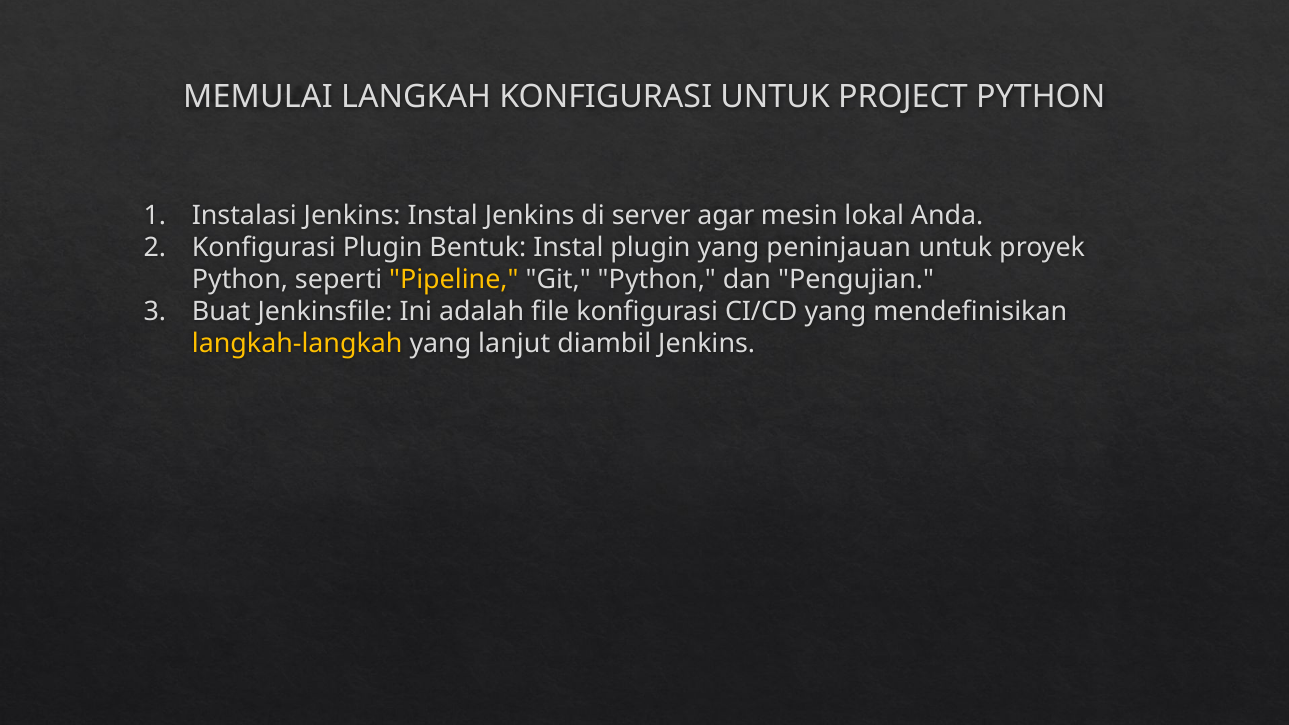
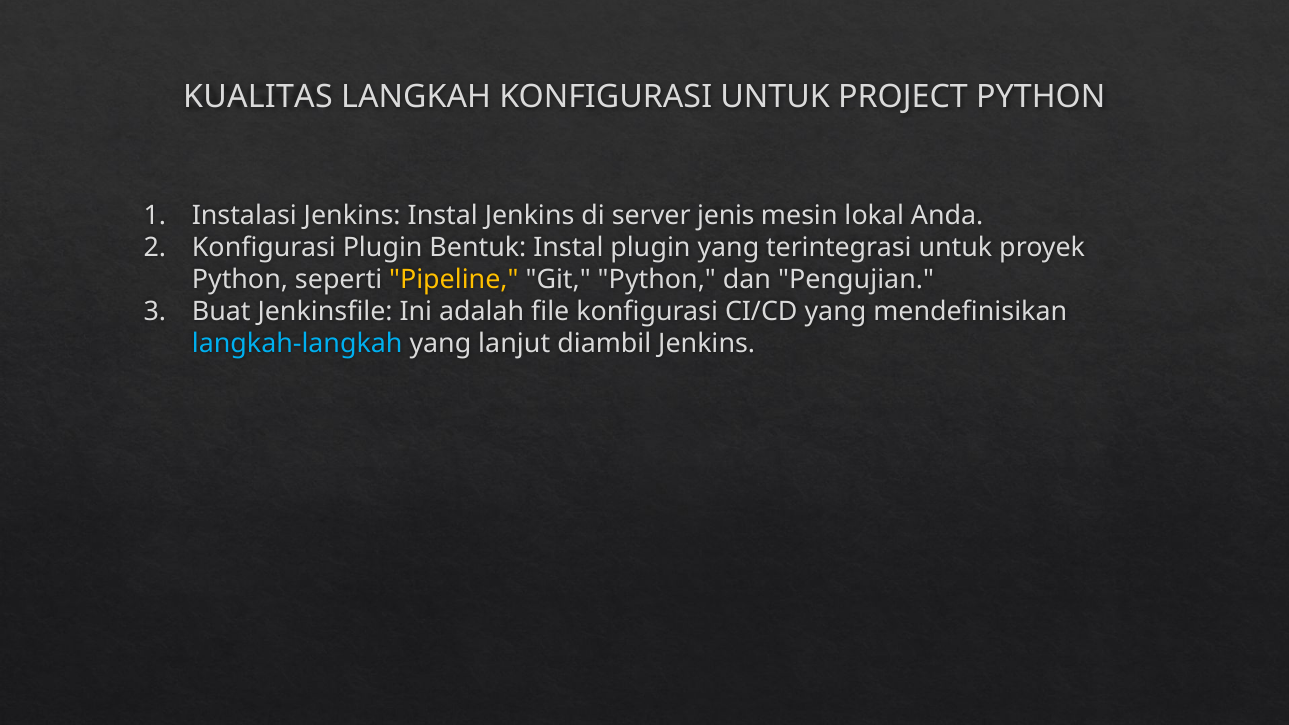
MEMULAI: MEMULAI -> KUALITAS (258, 97)
agar: agar -> jenis (726, 215)
peninjauan: peninjauan -> terintegrasi (839, 247)
langkah-langkah colour: yellow -> light blue (297, 344)
